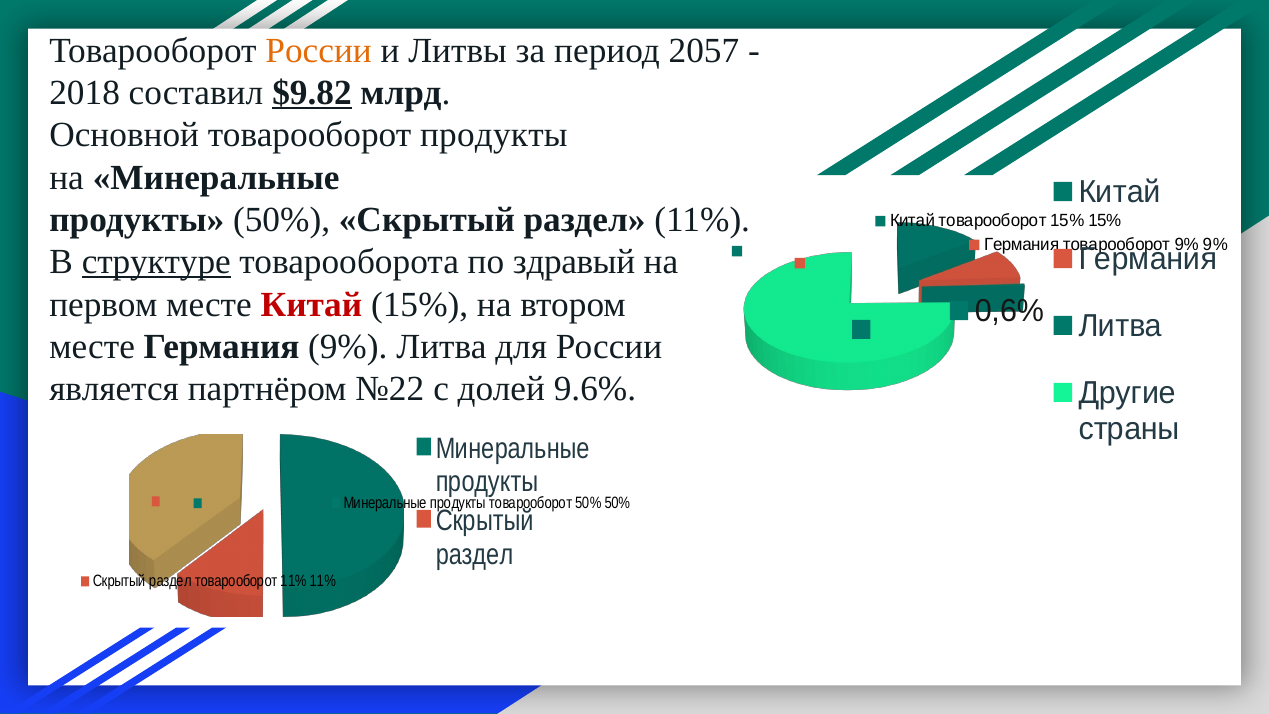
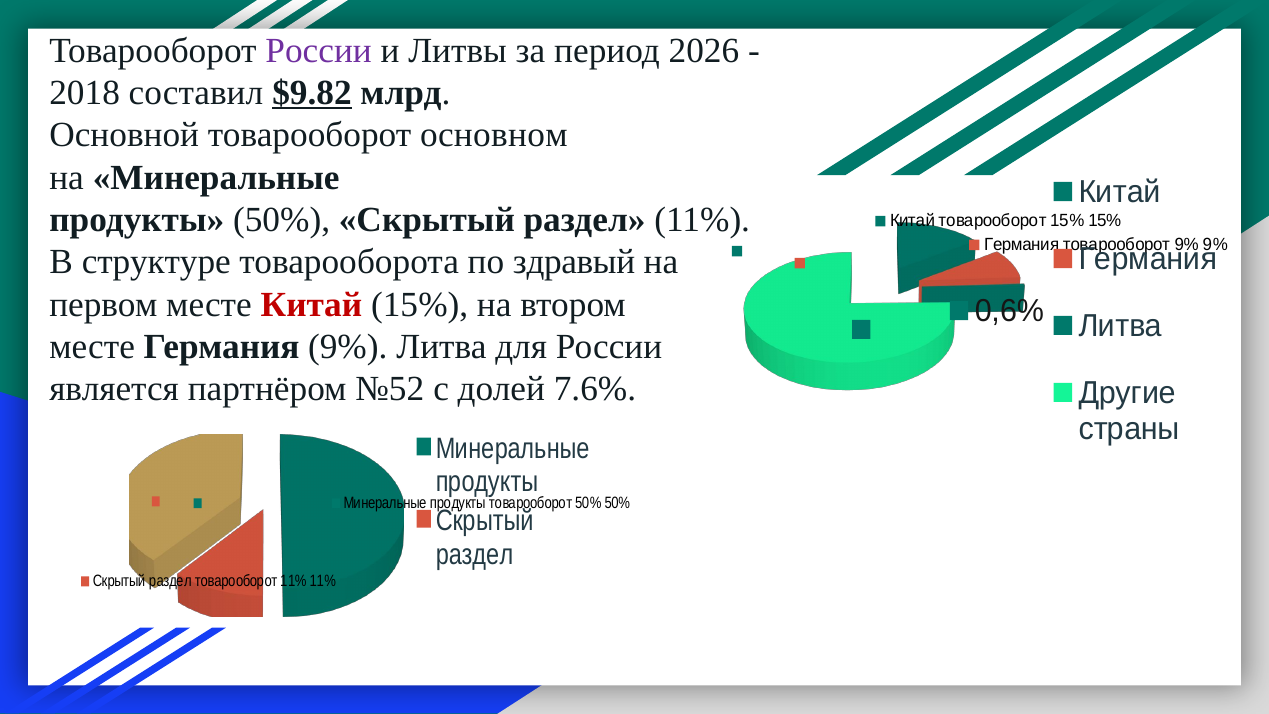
России colour: orange -> purple (319, 51)
2057: 2057 -> 2026 (704, 51)
товарооборот продукты: продукты -> основном (494, 135)
структуре underline: present -> none (156, 262)
№22: №22 -> №52 (390, 389)
9.6%: 9.6% -> 7.6% (595, 389)
